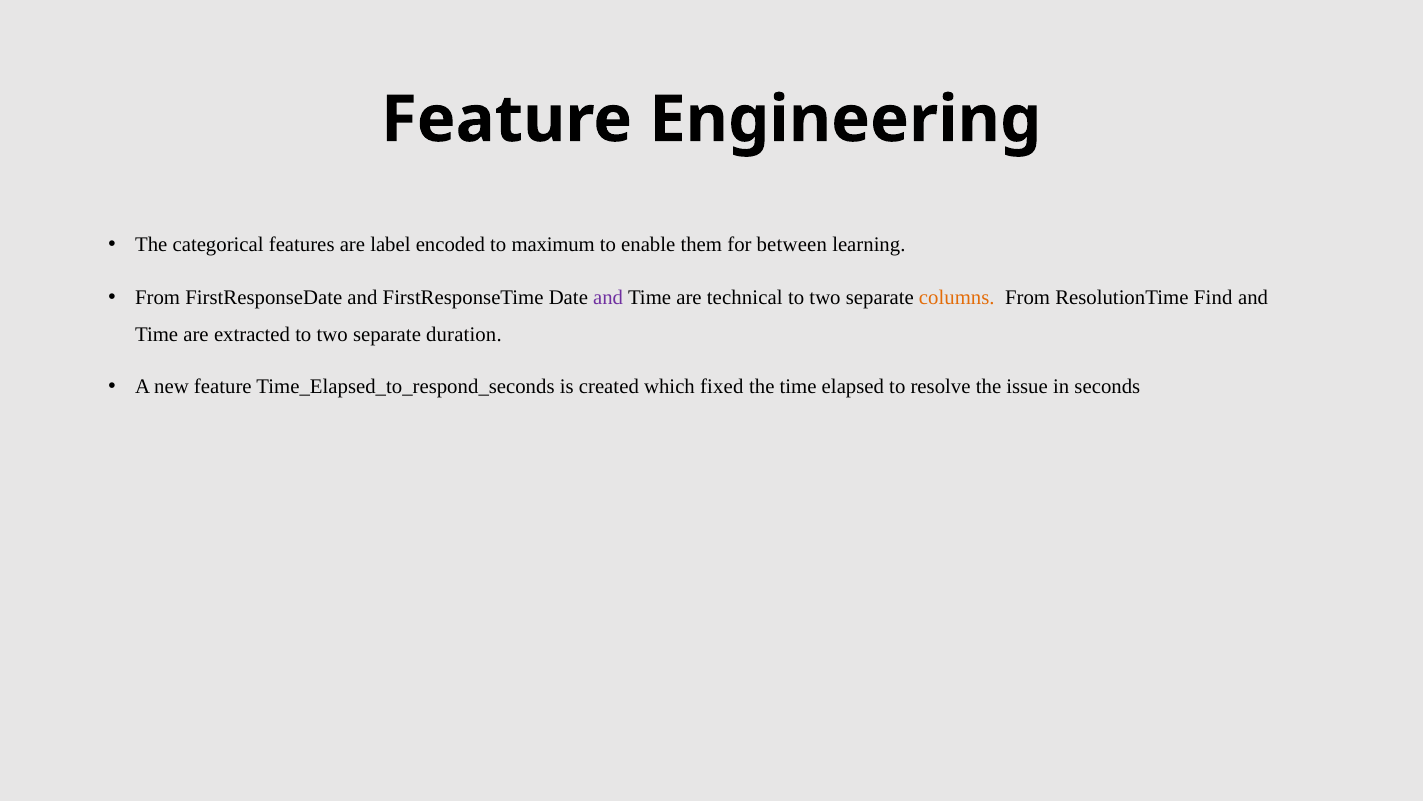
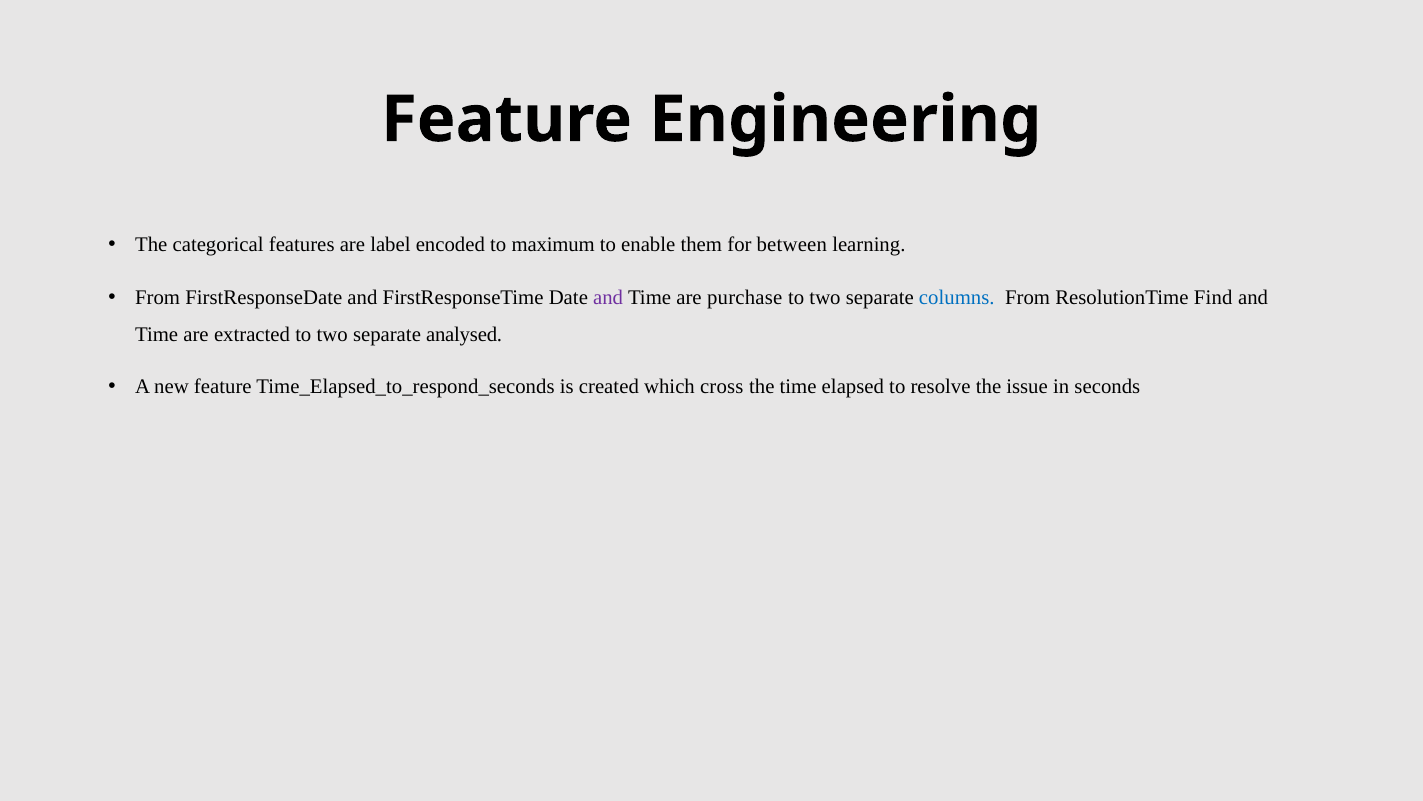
technical: technical -> purchase (745, 297)
columns colour: orange -> blue (957, 297)
duration: duration -> analysed (464, 335)
fixed: fixed -> cross (722, 387)
